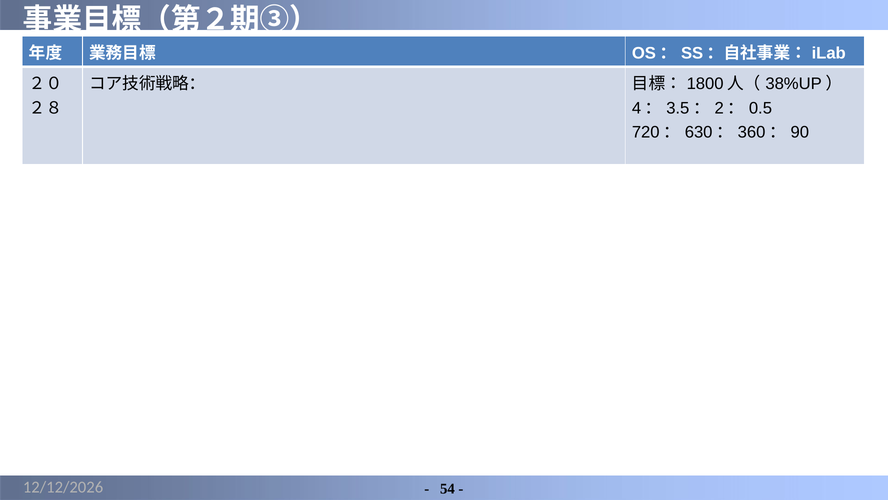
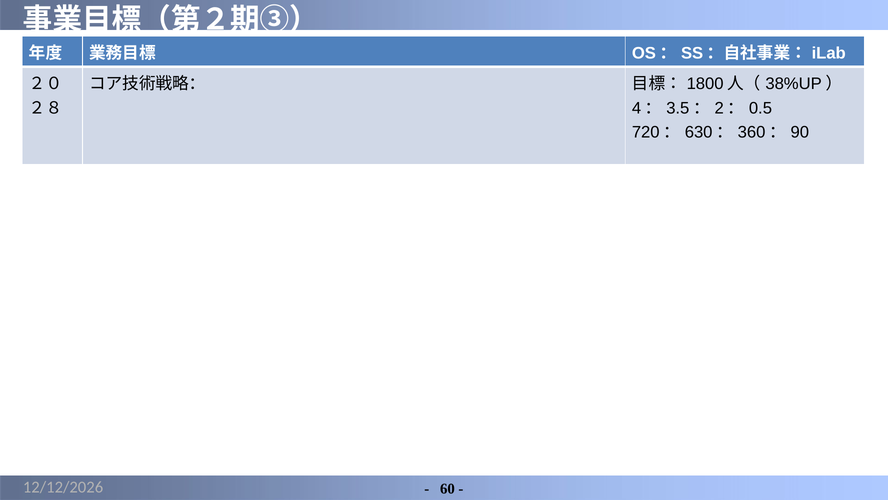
54: 54 -> 60 (447, 488)
